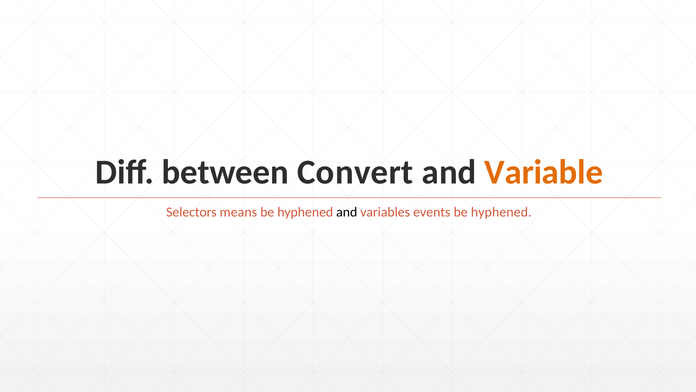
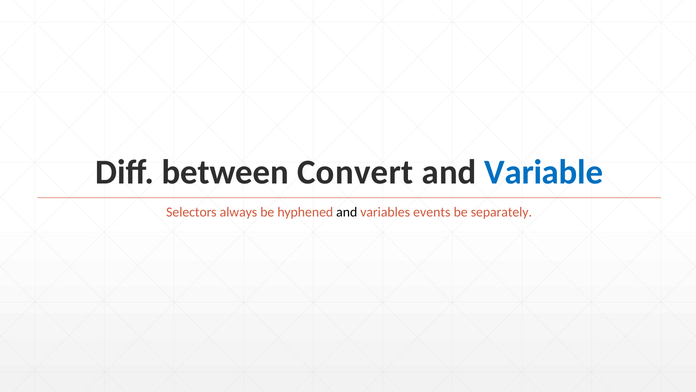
Variable colour: orange -> blue (544, 172)
means: means -> always (238, 212)
hyphened: hyphened -> separately (501, 212)
